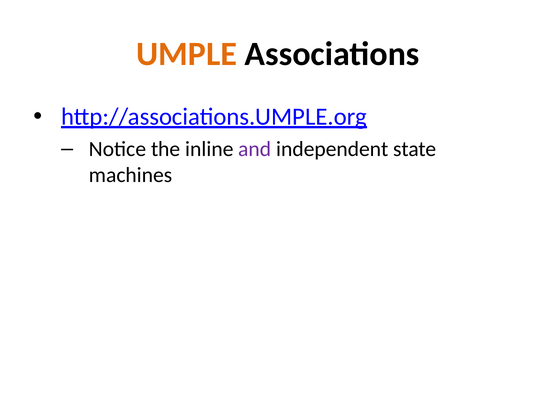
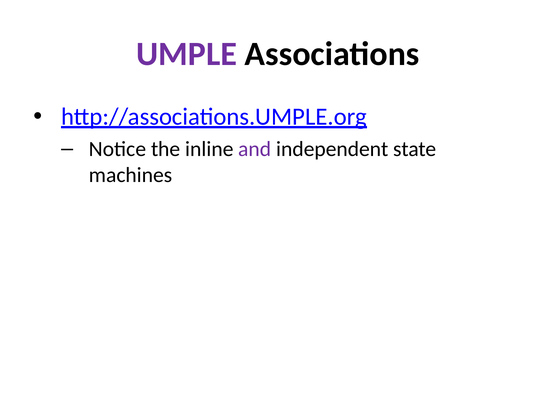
UMPLE colour: orange -> purple (187, 54)
